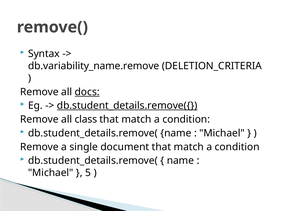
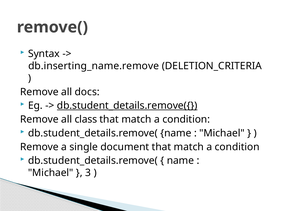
db.variability_name.remove: db.variability_name.remove -> db.inserting_name.remove (94, 66)
docs underline: present -> none (87, 92)
5: 5 -> 3 (88, 173)
